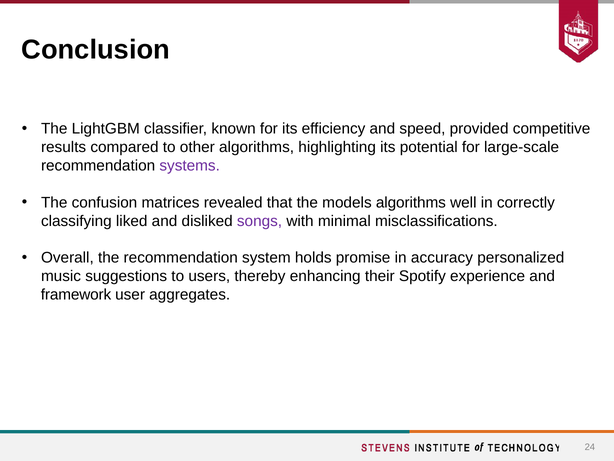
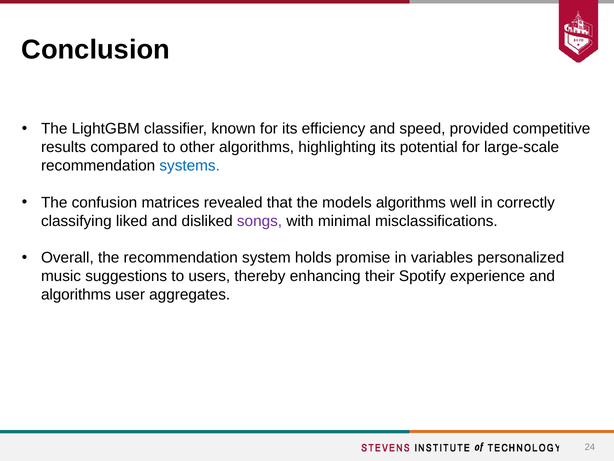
systems colour: purple -> blue (190, 165)
accuracy: accuracy -> variables (442, 258)
framework: framework -> algorithms (76, 294)
